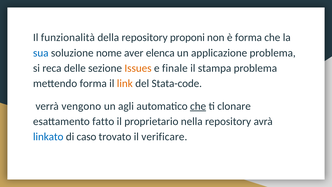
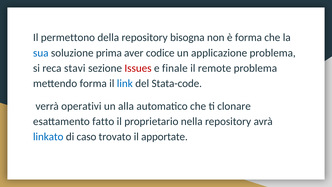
funzionalità: funzionalità -> permettono (68, 38)
proponi: proponi -> bisogna (187, 38)
nome: nome -> prima (109, 53)
elenca: elenca -> codice (160, 53)
delle: delle -> stavi (75, 68)
Issues colour: orange -> red (138, 68)
stampa: stampa -> remote (215, 68)
link colour: orange -> blue (125, 83)
vengono: vengono -> operativi (81, 106)
agli: agli -> alla (126, 106)
che underline: present -> none (198, 106)
verificare: verificare -> apportate (164, 137)
